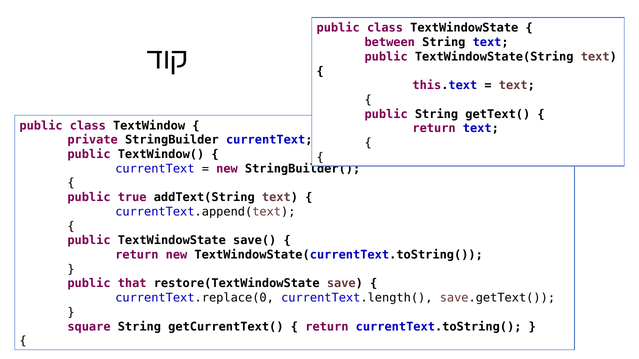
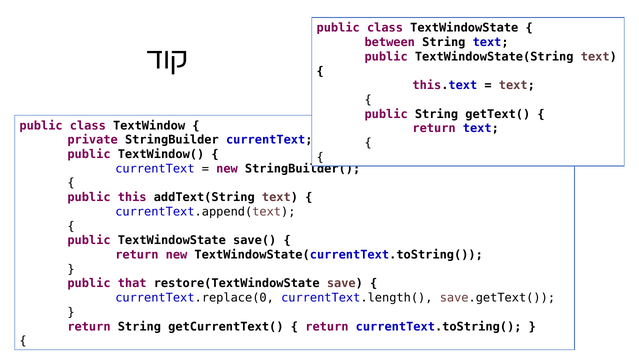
true: true -> this (132, 198)
square: square -> return (89, 327)
